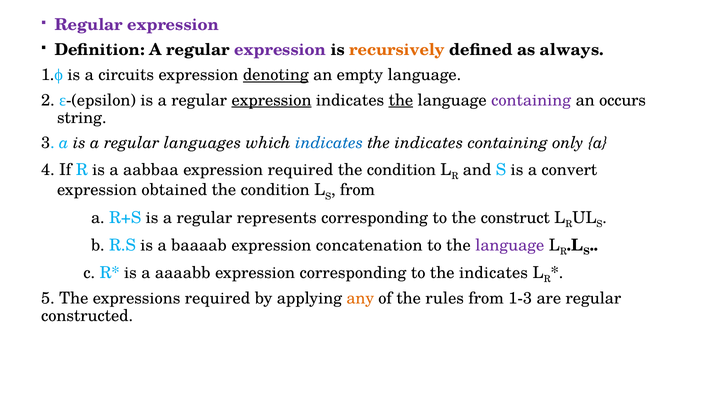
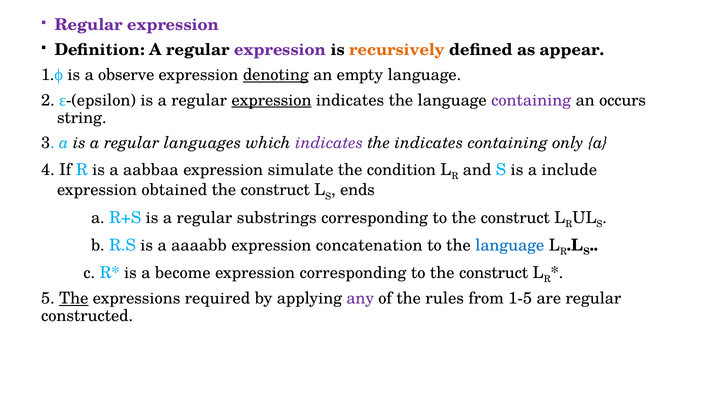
always: always -> appear (572, 50)
circuits: circuits -> observe (126, 75)
the underline: present -> none (401, 100)
indicates colour: blue -> purple (329, 143)
expression required: required -> simulate (301, 170)
convert: convert -> include (569, 170)
condition: condition -> construct (275, 190)
from: from -> ends (357, 190)
represents: represents -> substrings (277, 218)
baaaab: baaaab -> aaaabb (199, 245)
language colour: purple -> blue (510, 245)
aaaabb: aaaabb -> become (183, 273)
indicates: indicates -> construct (494, 273)
The underline: none -> present (74, 298)
any colour: orange -> purple (360, 298)
1-3: 1-3 -> 1-5 (520, 298)
